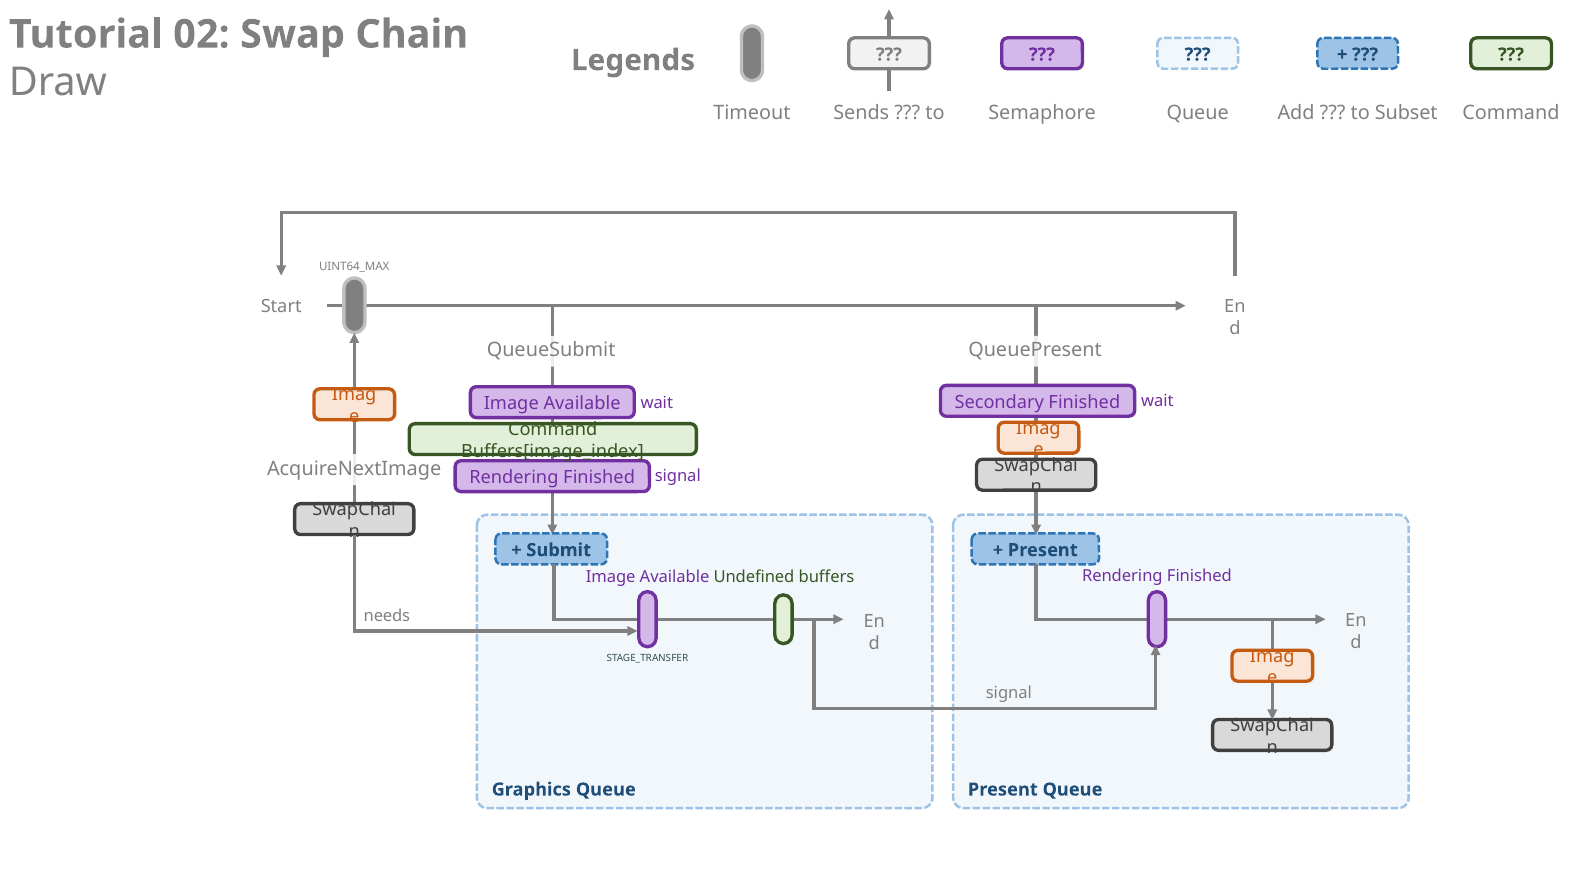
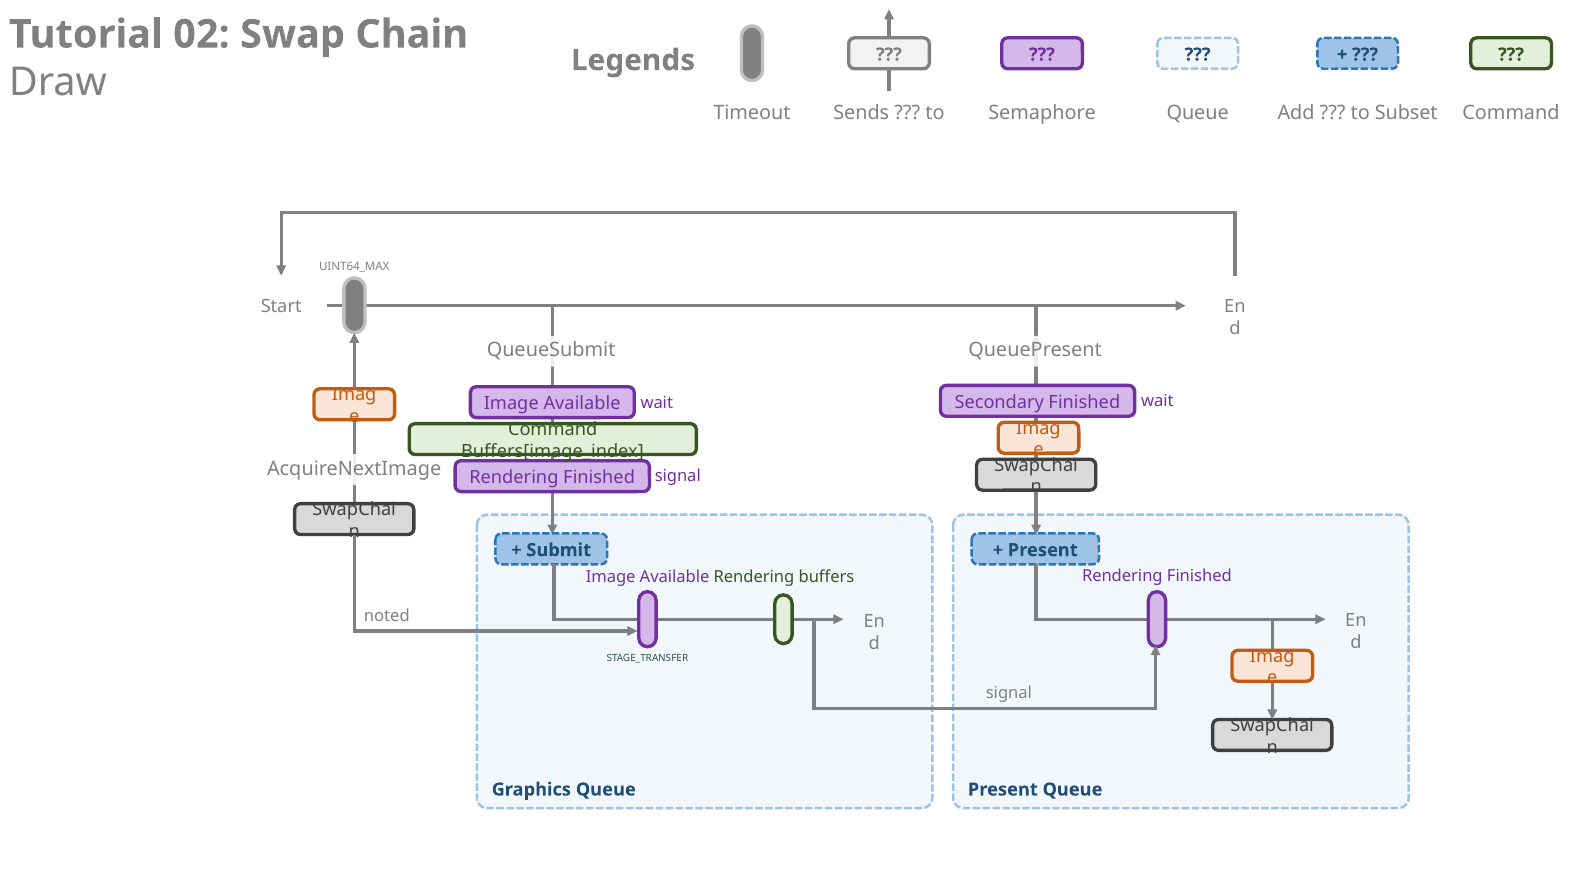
Undefined: Undefined -> Rendering (754, 577)
needs: needs -> noted (387, 616)
